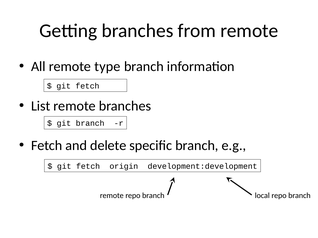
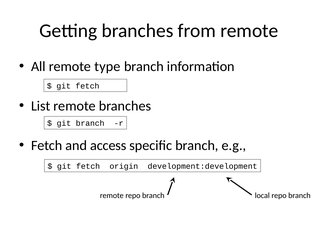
delete: delete -> access (108, 146)
